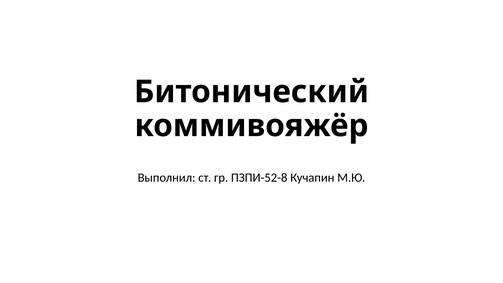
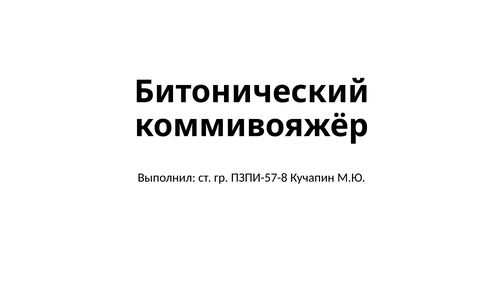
ПЗПИ-52-8: ПЗПИ-52-8 -> ПЗПИ-57-8 (259, 178)
